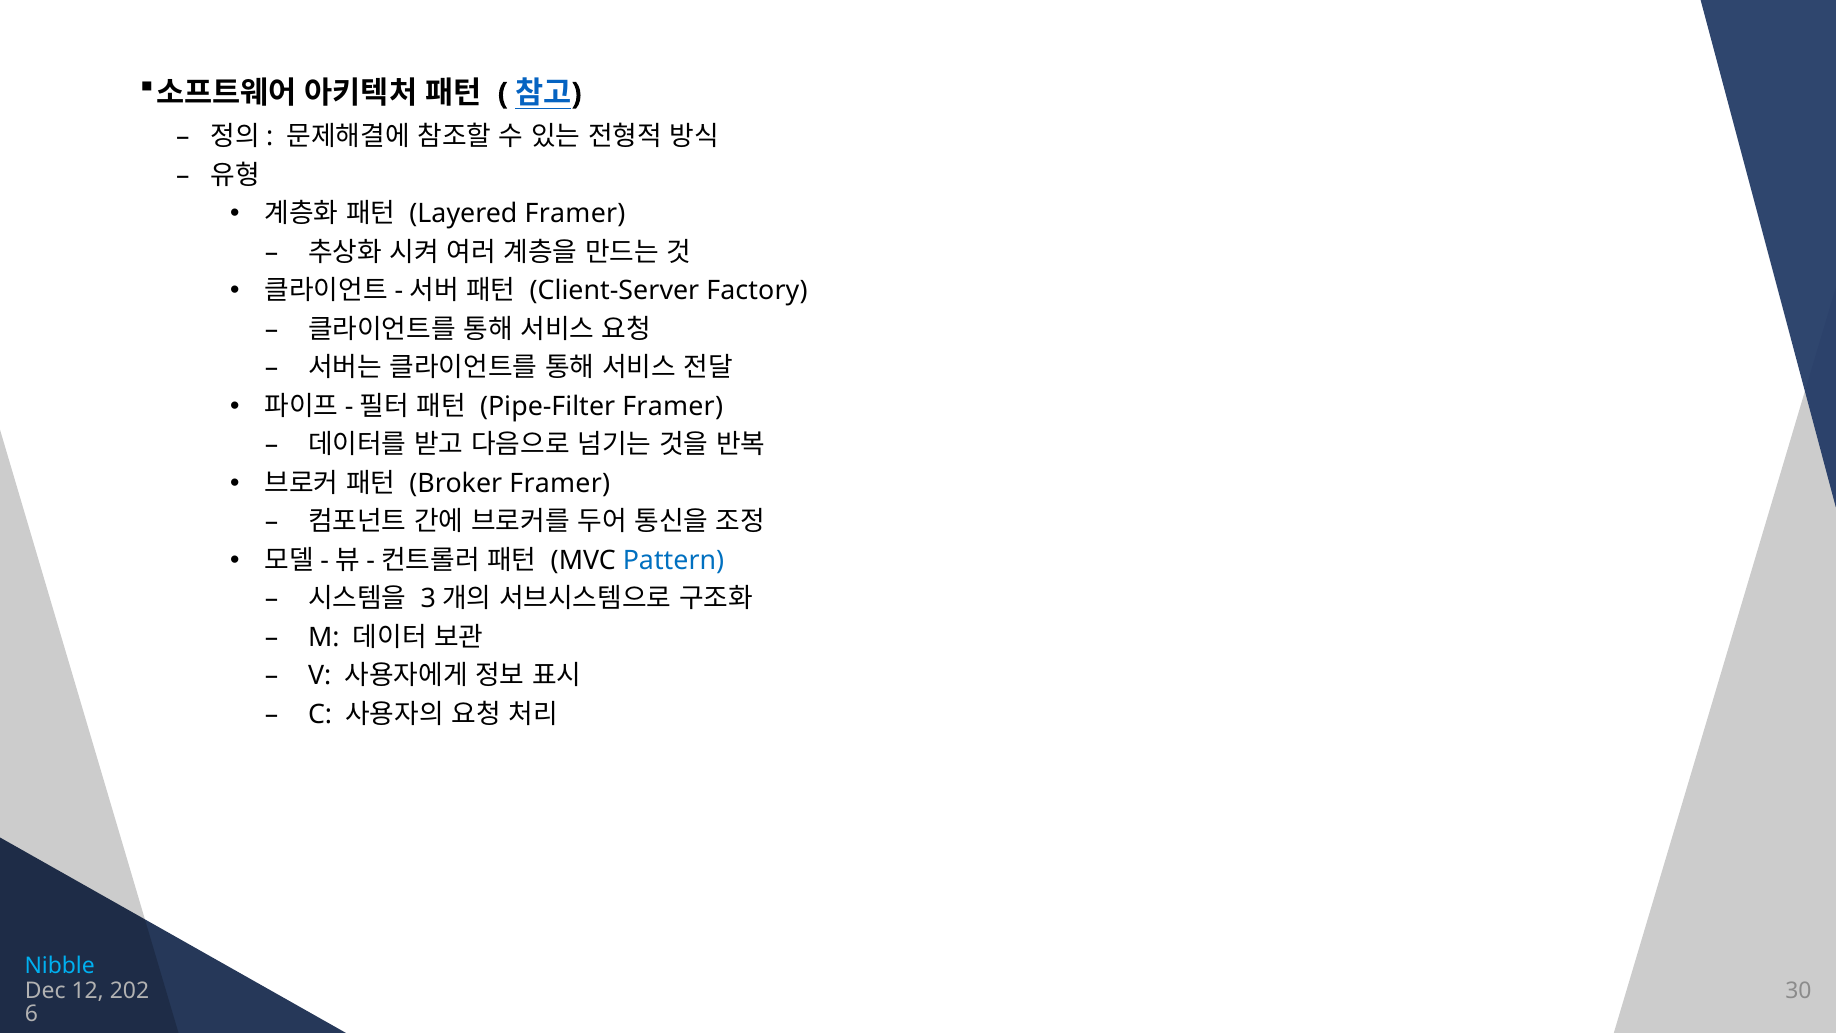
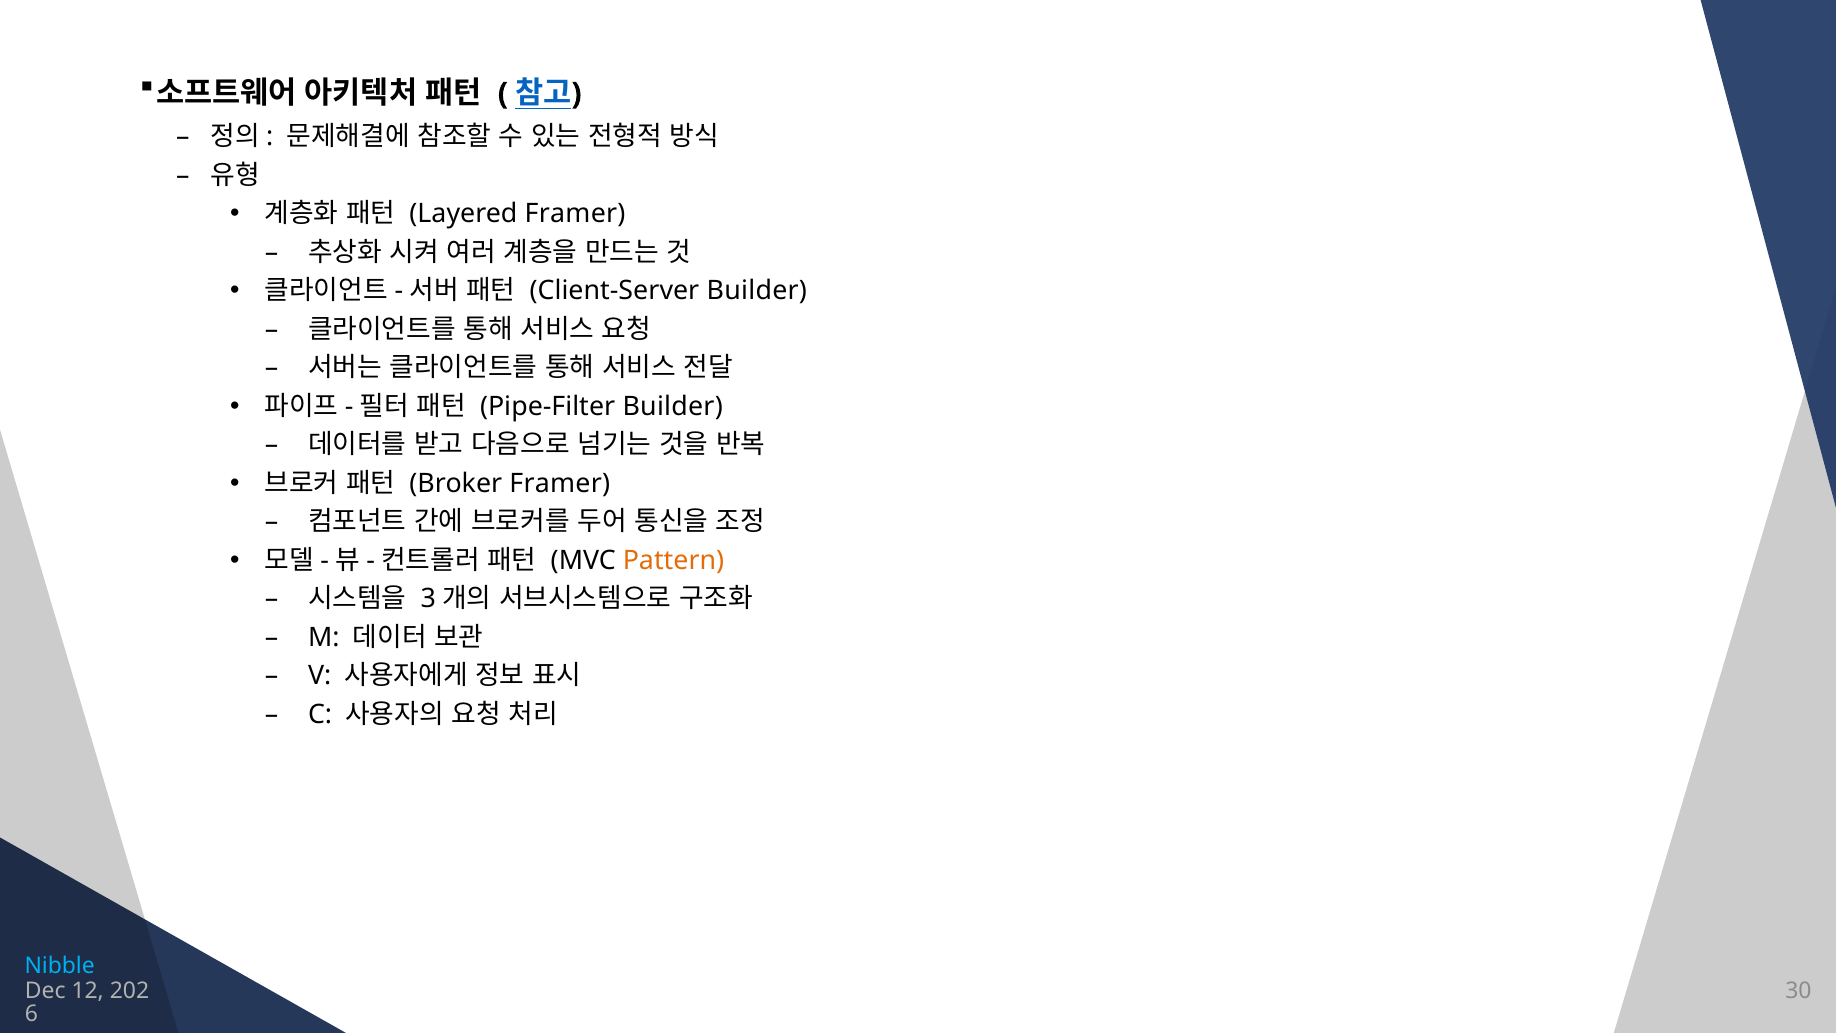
Client-Server Factory: Factory -> Builder (757, 291)
Pipe-Filter Framer: Framer -> Builder (673, 406)
Pattern colour: blue -> orange (674, 560)
